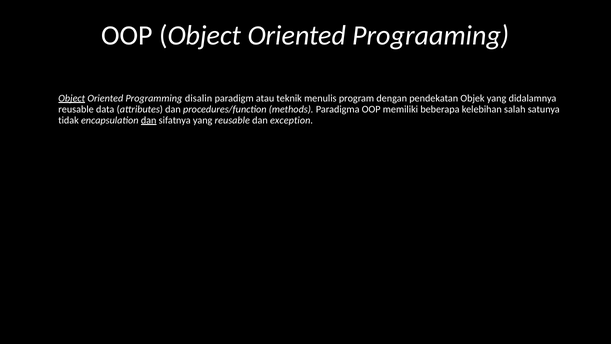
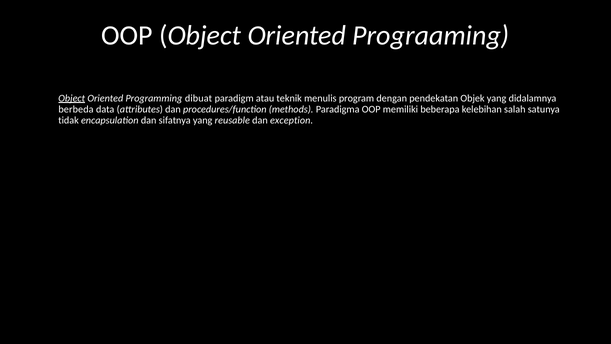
disalin: disalin -> dibuat (199, 98)
reusable: reusable -> berbeda (76, 109)
dan underline: present -> none (149, 120)
